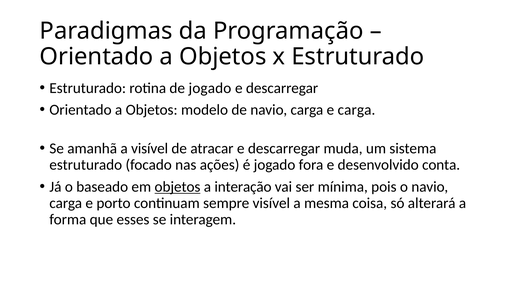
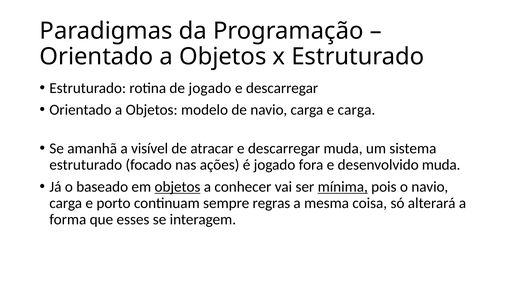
desenvolvido conta: conta -> muda (441, 165)
interação: interação -> conhecer (243, 186)
mínima underline: none -> present (343, 186)
sempre visível: visível -> regras (271, 203)
